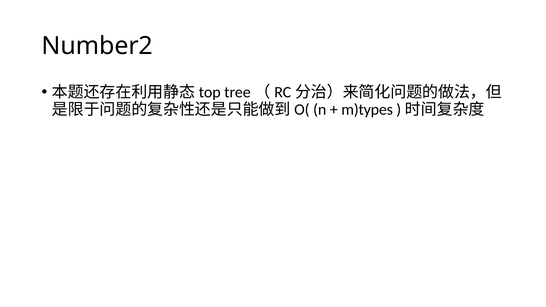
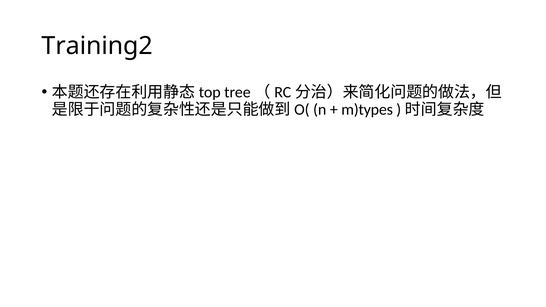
Number2: Number2 -> Training2 (97, 46)
